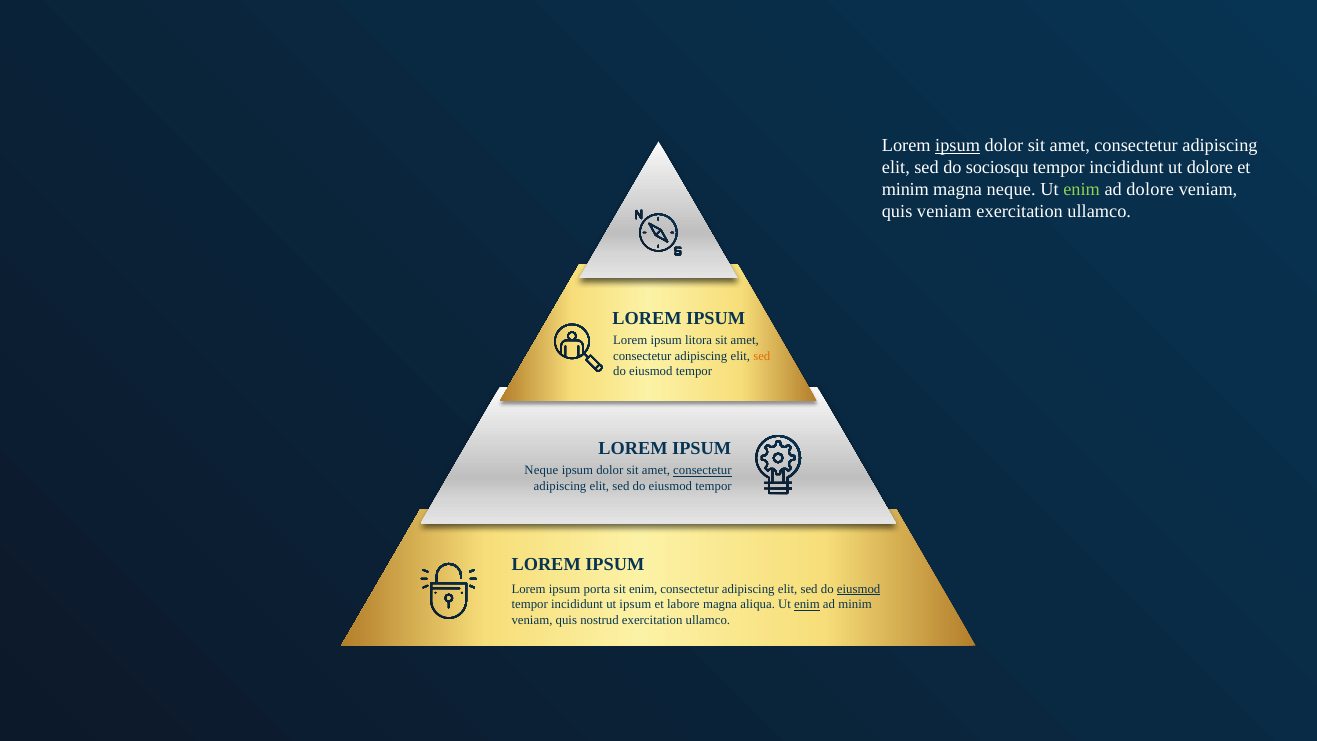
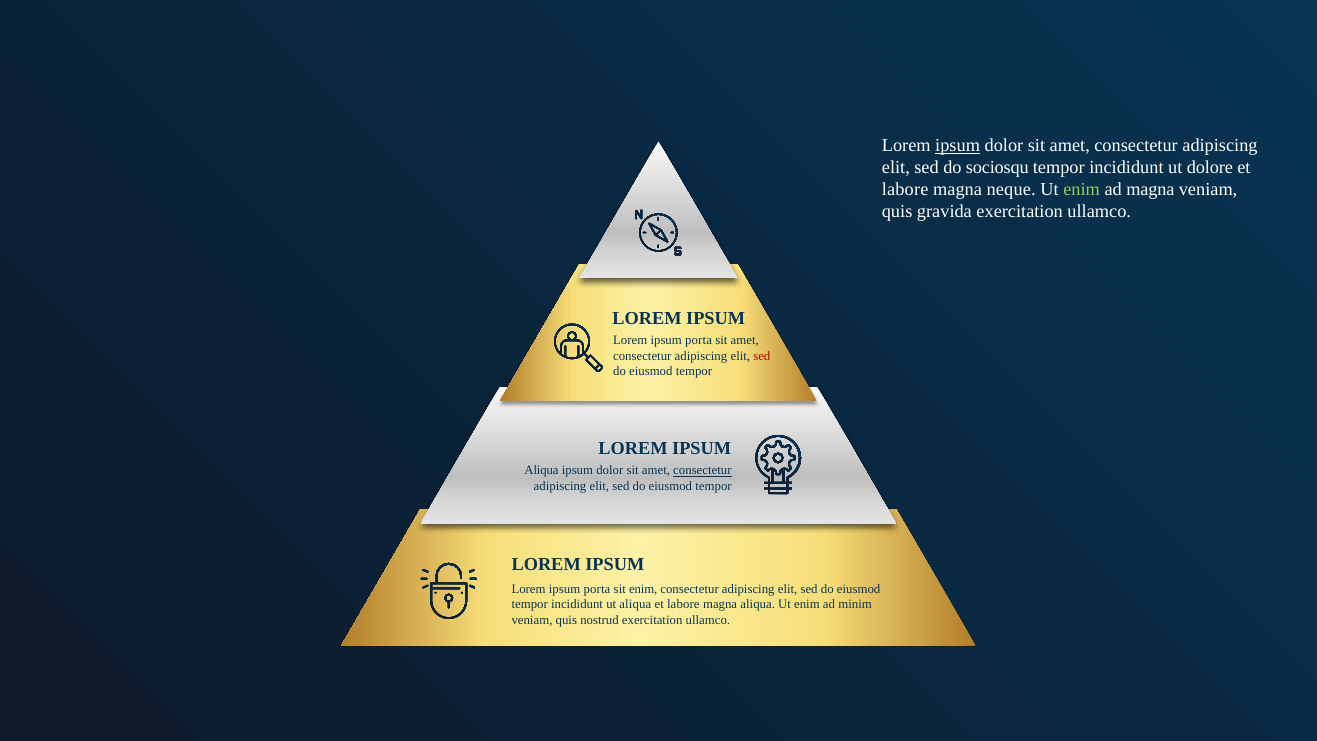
minim: minim -> labore (905, 190)
ad dolore: dolore -> magna (1150, 190)
quis veniam: veniam -> gravida (944, 211)
litora: litora -> porta (699, 341)
sed colour: orange -> red (762, 356)
Neque: Neque -> Aliqua (542, 470)
eiusmod underline: present -> none (859, 589)
ut ipsum: ipsum -> aliqua (635, 604)
enim underline: present -> none (807, 604)
